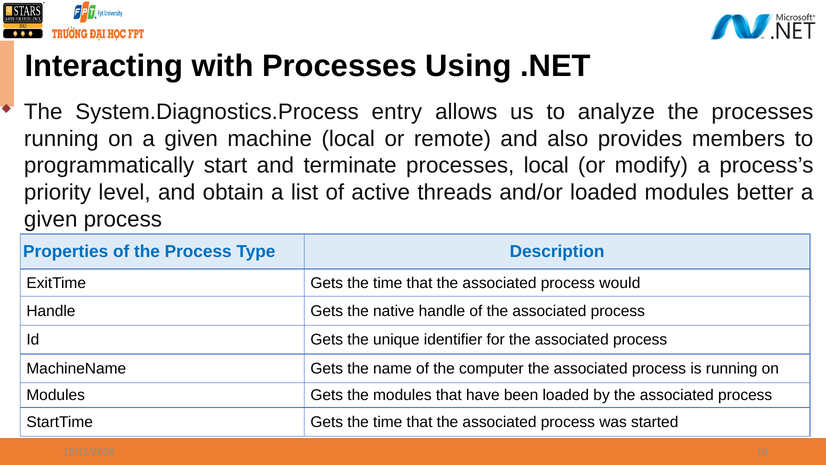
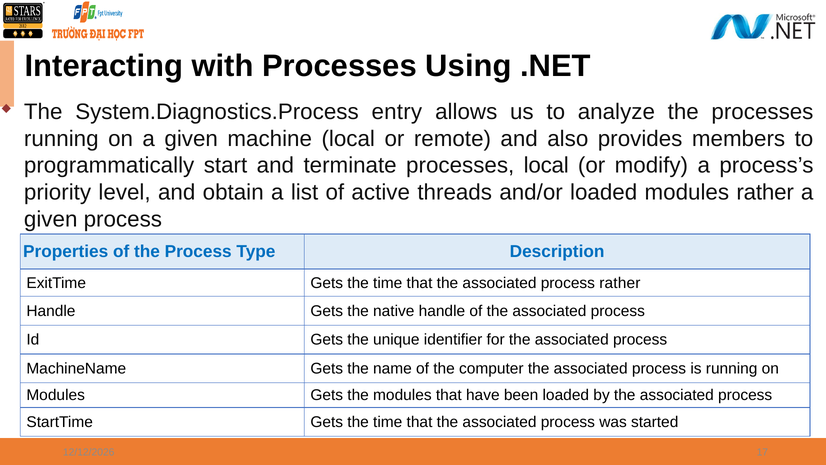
modules better: better -> rather (765, 192)
process would: would -> rather (620, 283)
16: 16 -> 17 (762, 452)
